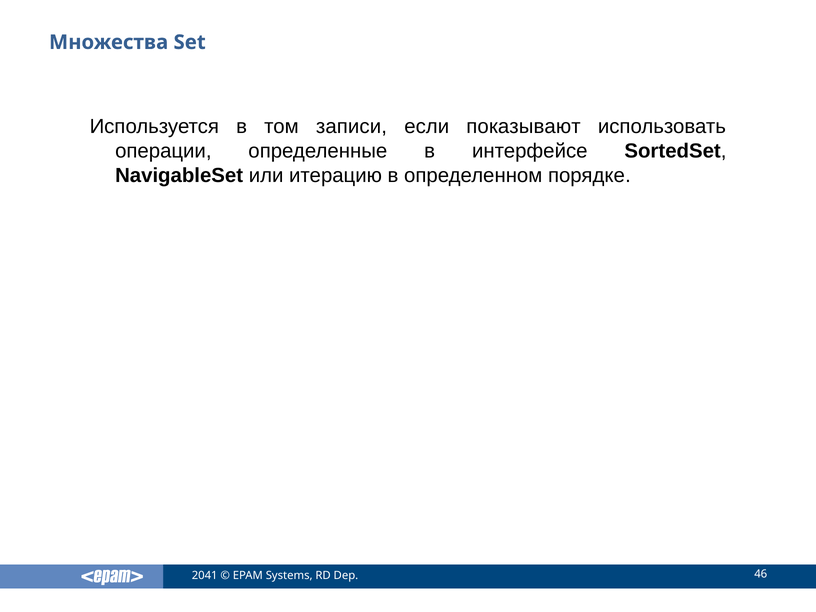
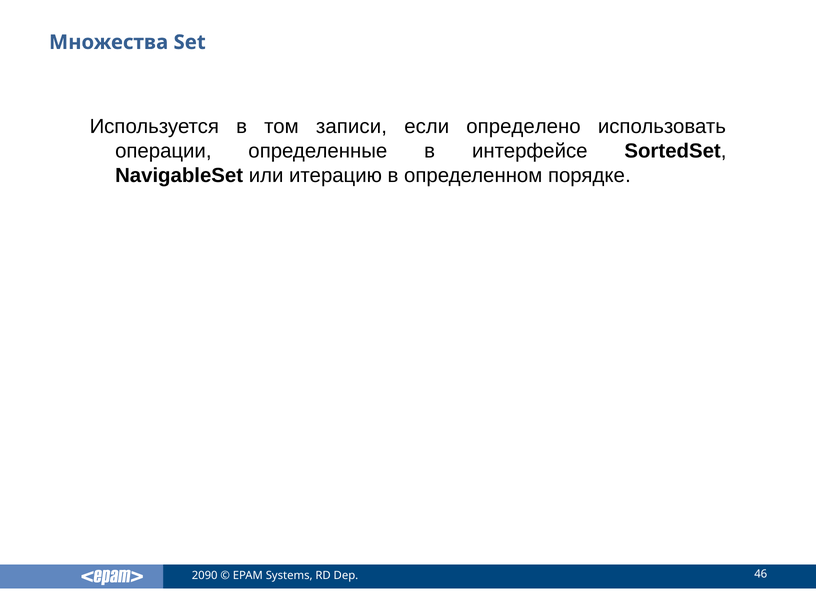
показывают: показывают -> определено (524, 126)
2041: 2041 -> 2090 (205, 575)
